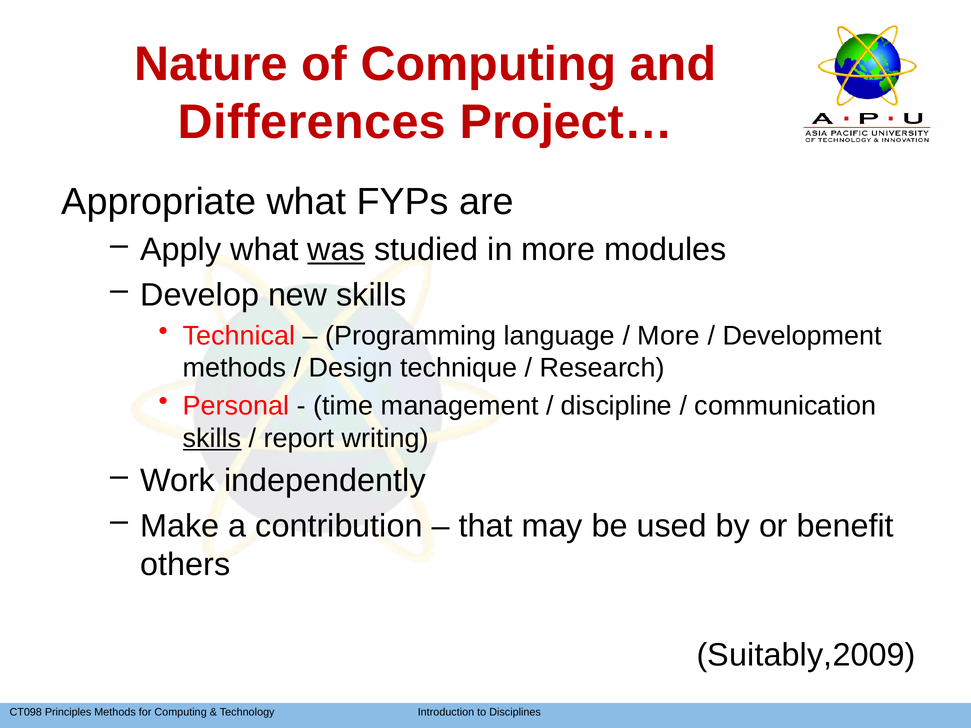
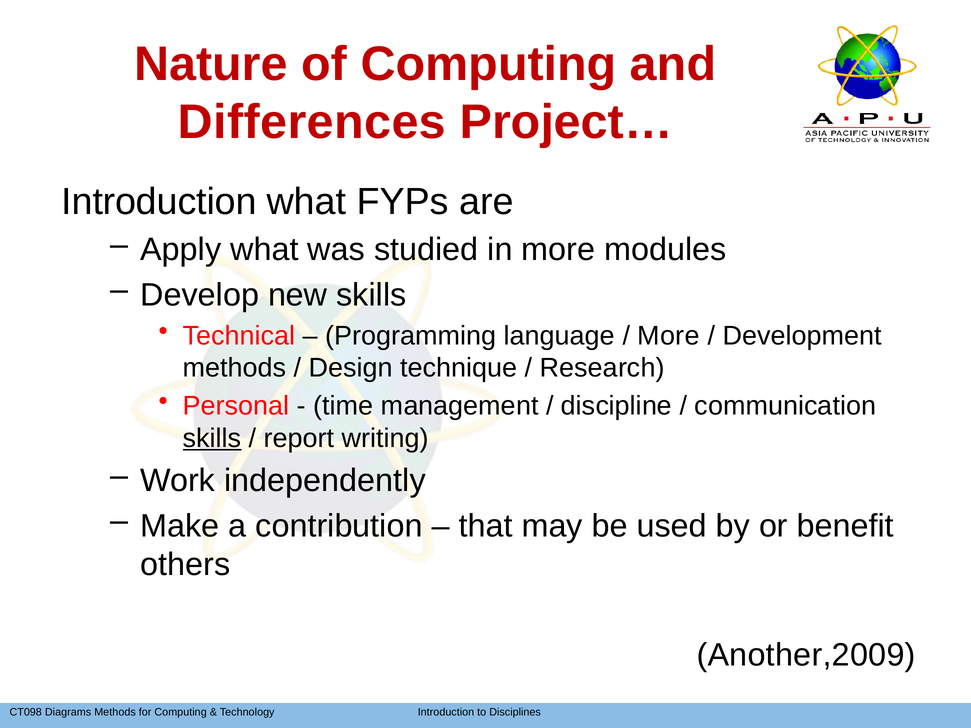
Appropriate: Appropriate -> Introduction (159, 202)
was underline: present -> none (336, 250)
Suitably,2009: Suitably,2009 -> Another,2009 (806, 656)
Principles: Principles -> Diagrams (68, 713)
